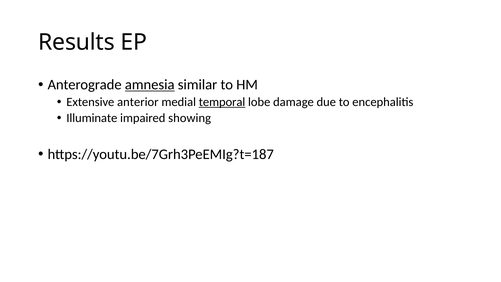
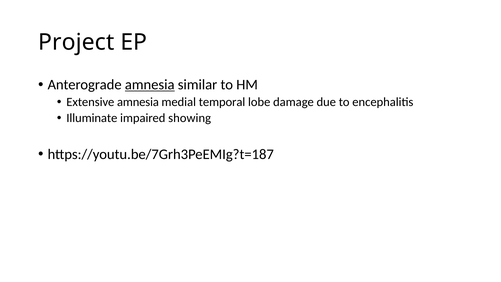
Results: Results -> Project (76, 42)
Extensive anterior: anterior -> amnesia (138, 102)
temporal underline: present -> none (222, 102)
